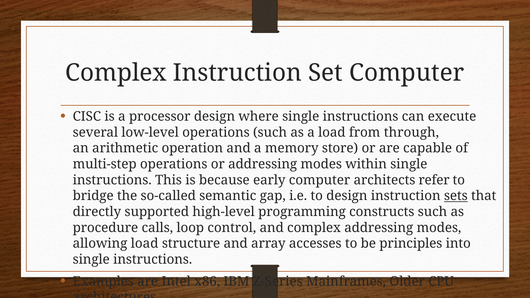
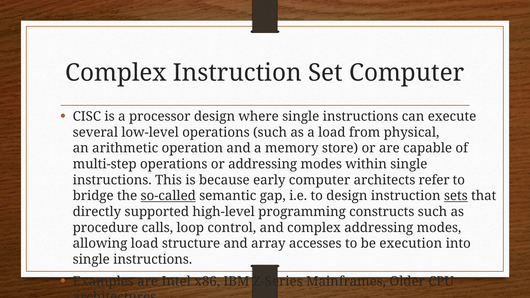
through: through -> physical (412, 132)
so-called underline: none -> present (168, 196)
principles: principles -> execution (411, 244)
